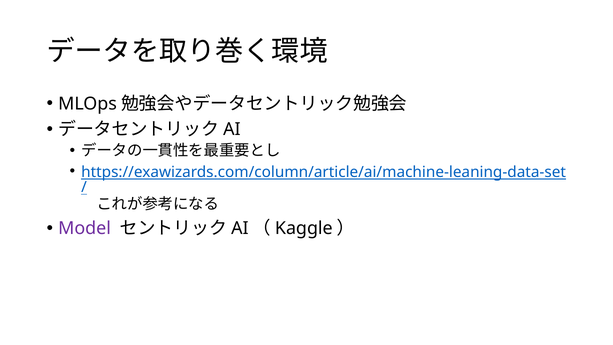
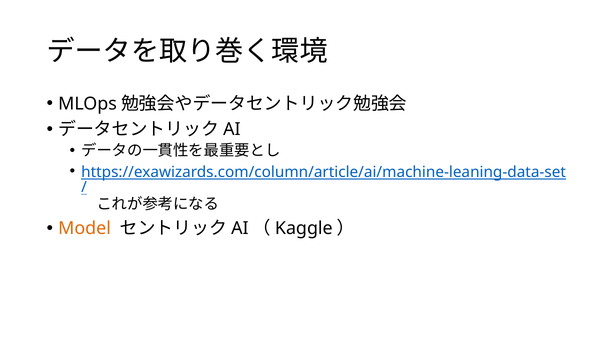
Model colour: purple -> orange (85, 228)
